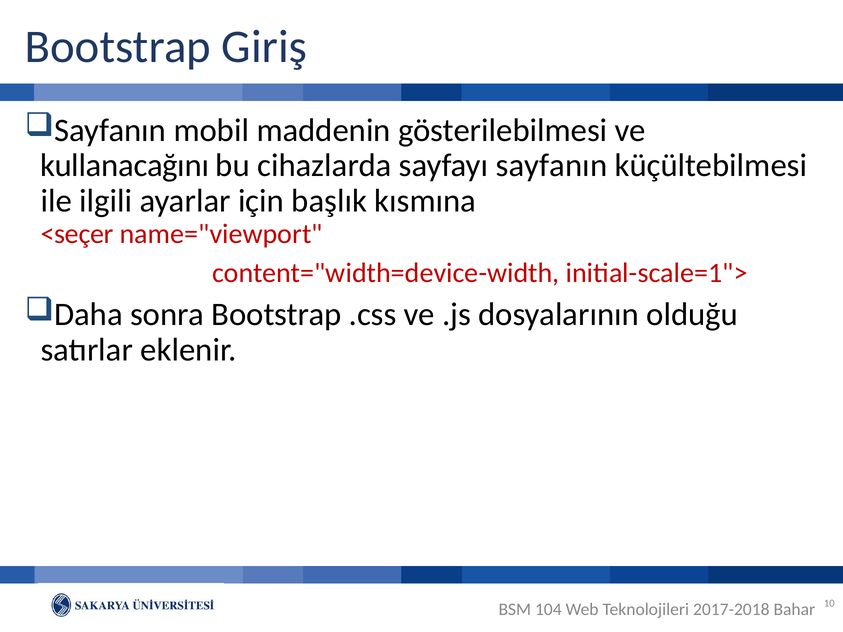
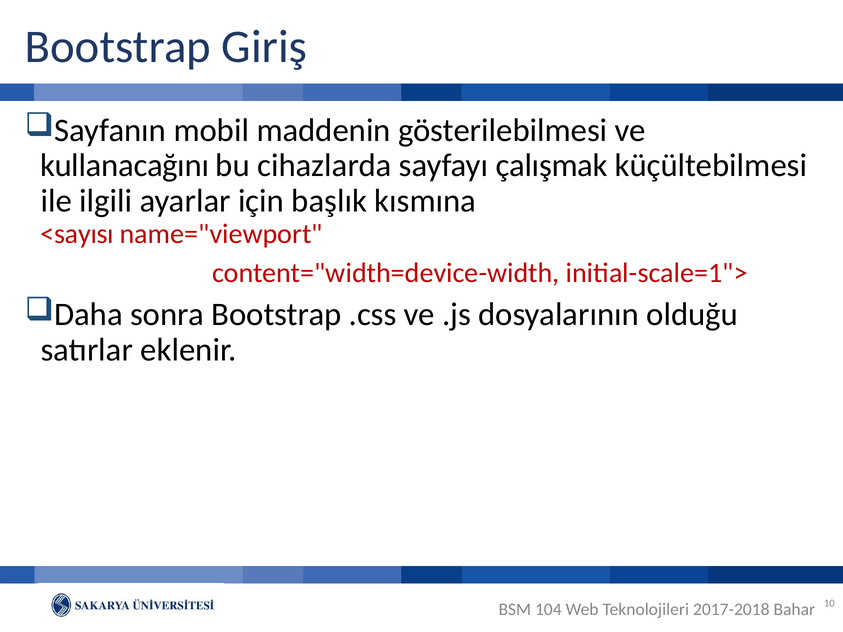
sayfayı sayfanın: sayfanın -> çalışmak (552, 166)
<seçer: <seçer -> <sayısı (77, 234)
